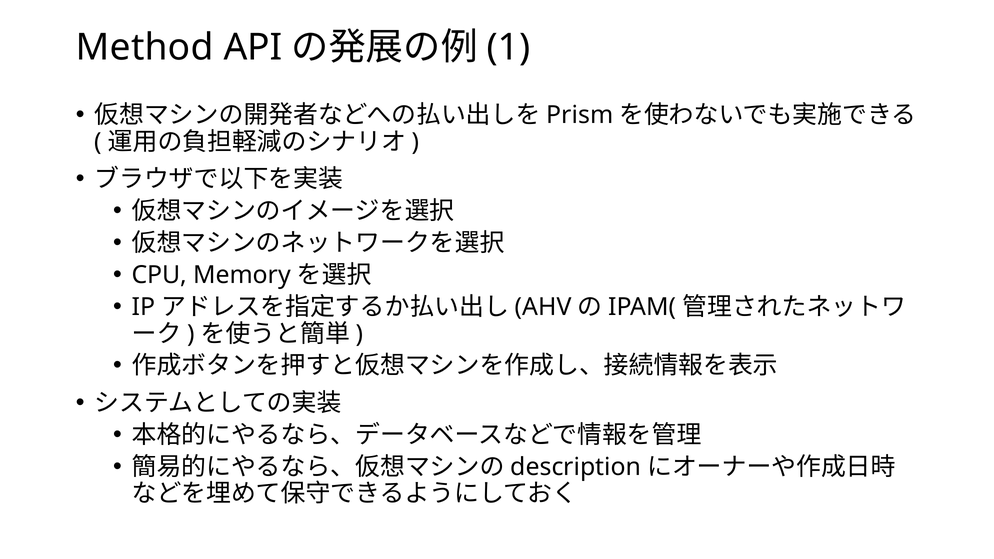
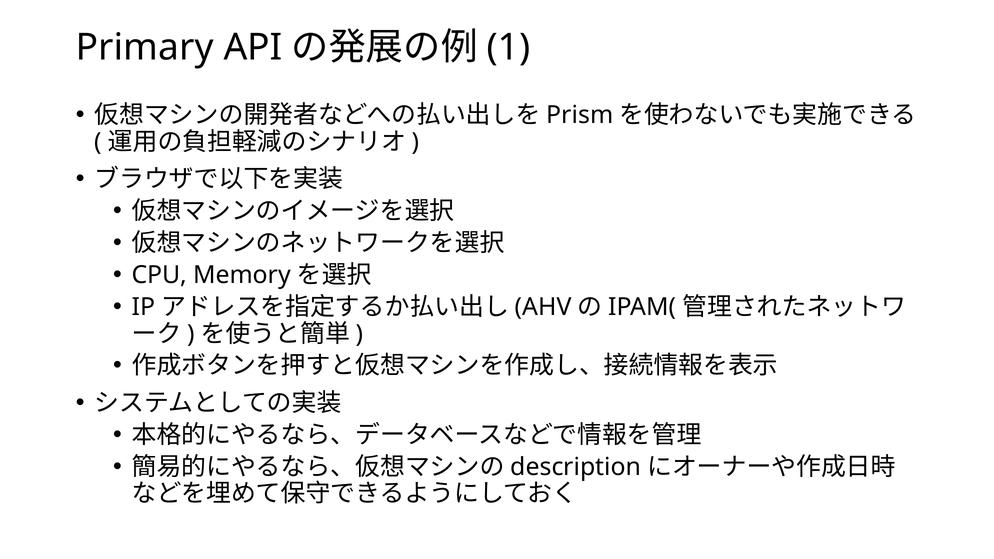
Method: Method -> Primary (145, 47)
